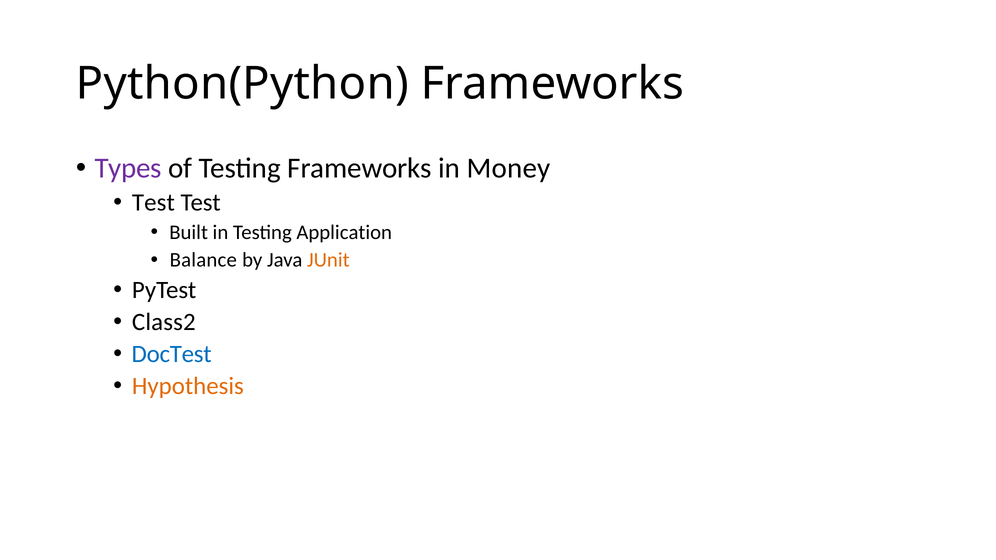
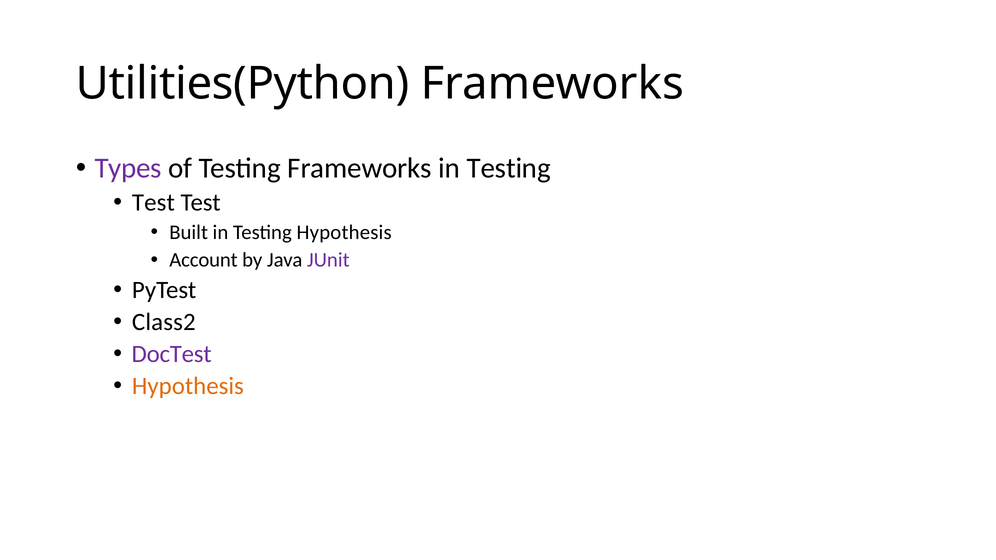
Python(Python: Python(Python -> Utilities(Python (243, 84)
Frameworks in Money: Money -> Testing (509, 168)
Testing Application: Application -> Hypothesis (344, 233)
Balance: Balance -> Account (203, 260)
JUnit colour: orange -> purple (328, 260)
DocTest colour: blue -> purple (172, 354)
